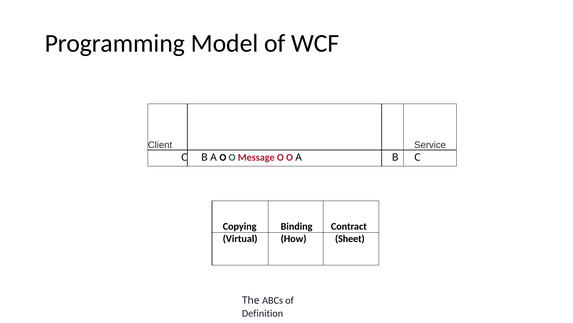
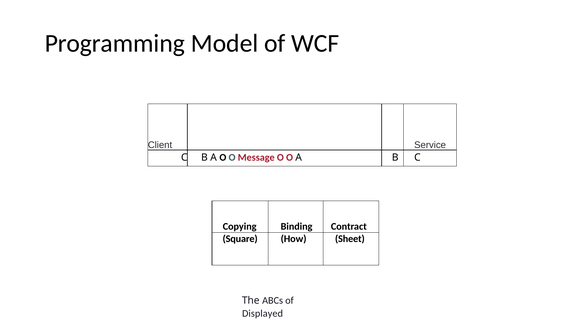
Virtual: Virtual -> Square (240, 239)
Definition: Definition -> Displayed (263, 314)
